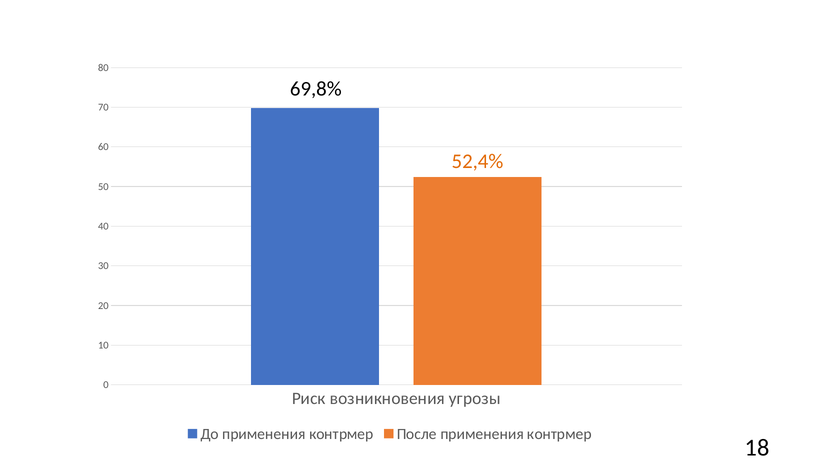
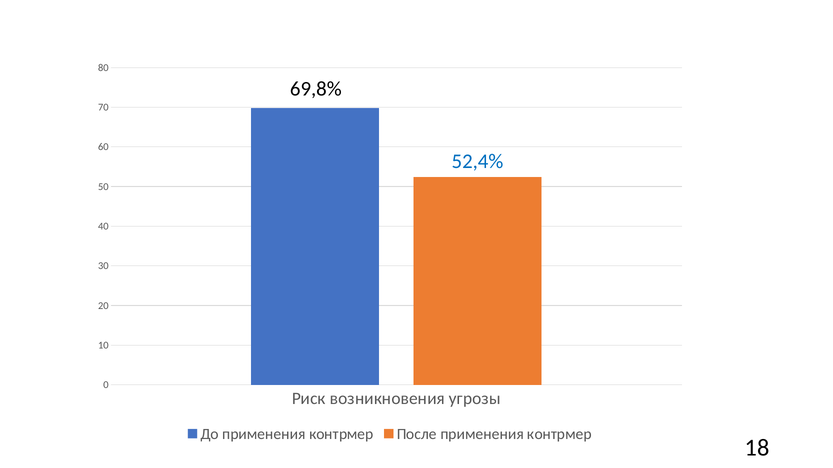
52,4% colour: orange -> blue (477, 162)
